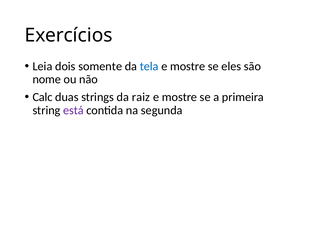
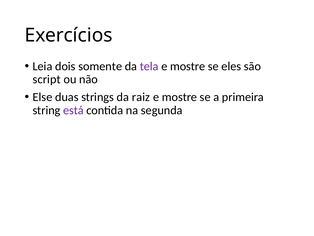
tela colour: blue -> purple (149, 66)
nome: nome -> script (47, 79)
Calc: Calc -> Else (42, 97)
